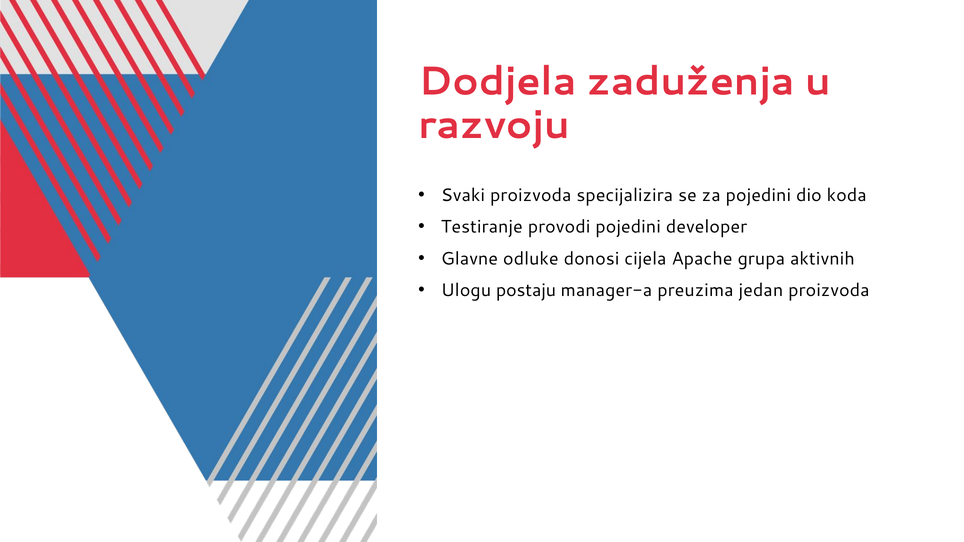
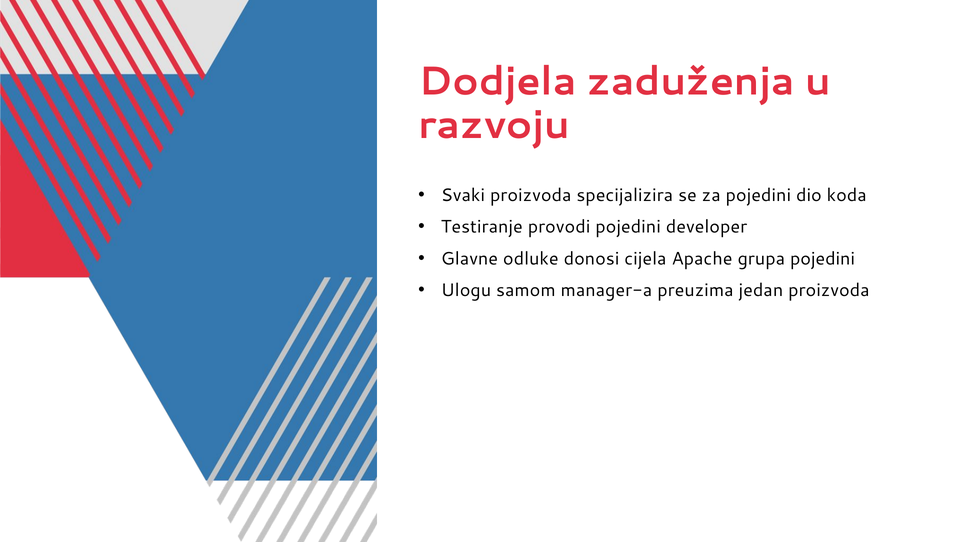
grupa aktivnih: aktivnih -> pojedini (823, 259)
postaju: postaju -> samom (526, 290)
